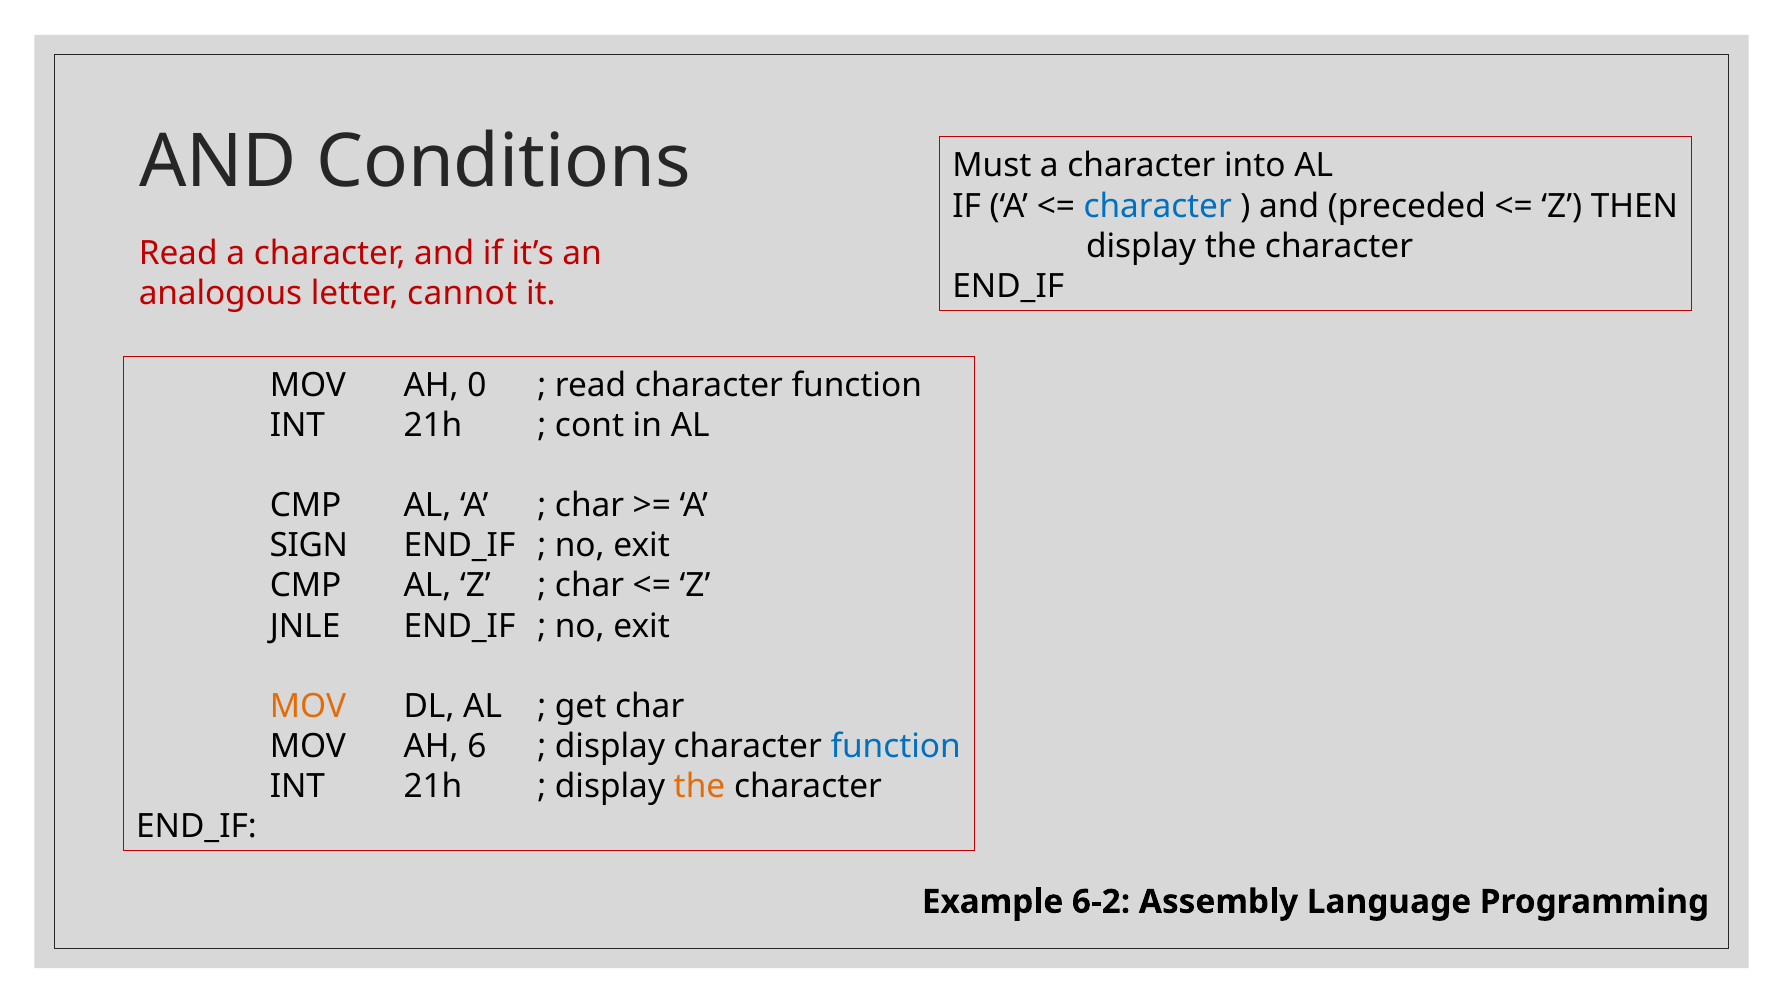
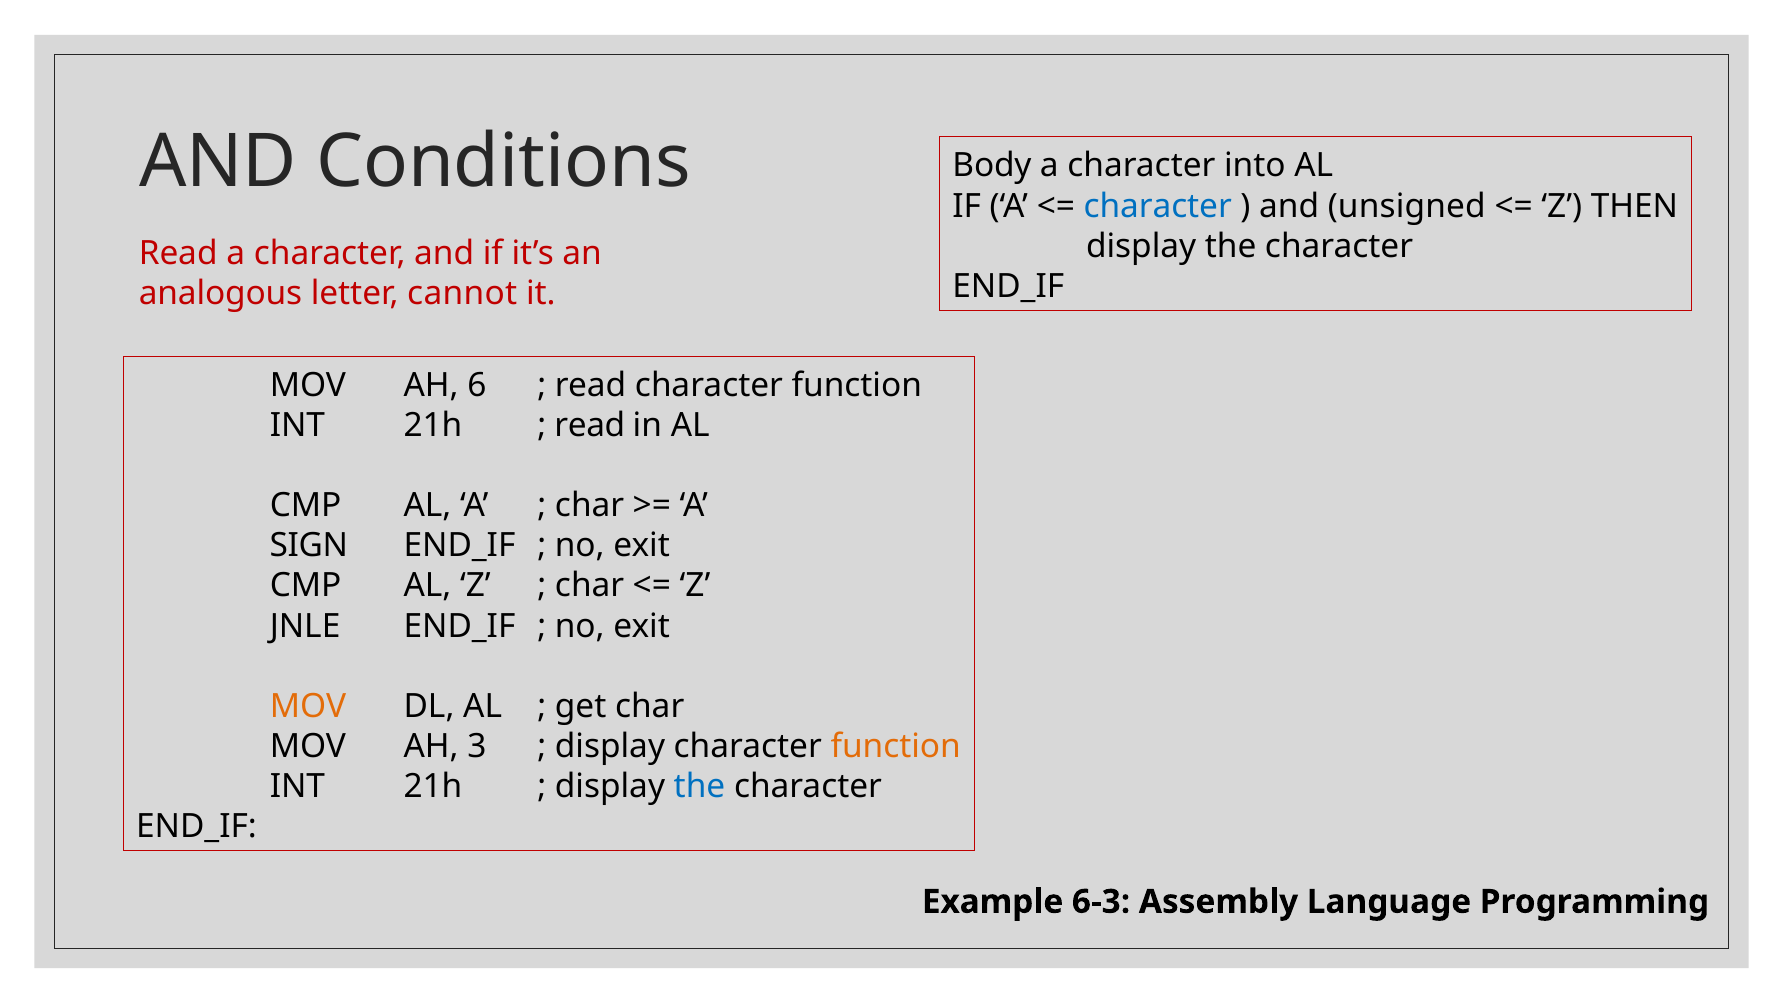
Must: Must -> Body (992, 166)
preceded: preceded -> unsigned (1407, 206)
0: 0 -> 6 (477, 385)
cont: cont -> read (590, 425)
6: 6 -> 3 (477, 746)
function colour: blue -> orange (896, 746)
the colour: orange -> blue (699, 786)
6-2: 6-2 -> 6-3 (1101, 902)
